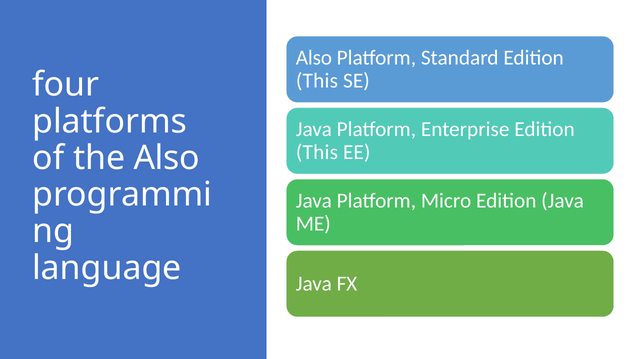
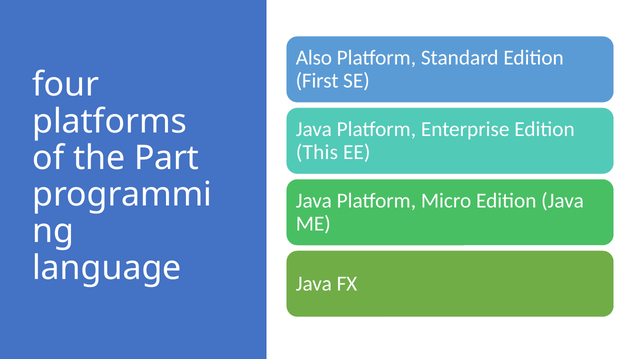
This: This -> First (317, 81)
the Also: Also -> Part (167, 158)
